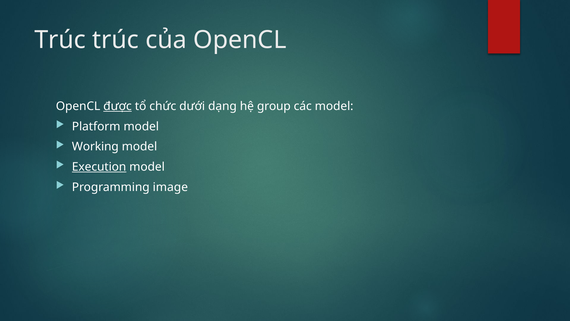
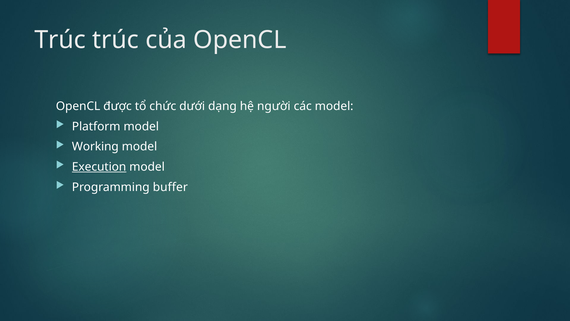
được underline: present -> none (118, 106)
group: group -> người (274, 106)
image: image -> buffer (170, 187)
